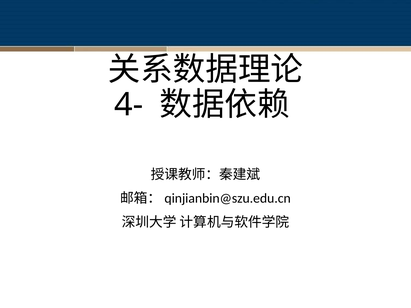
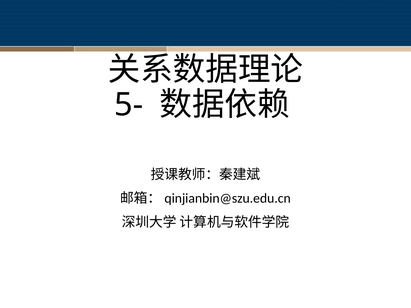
4-: 4- -> 5- (129, 105)
